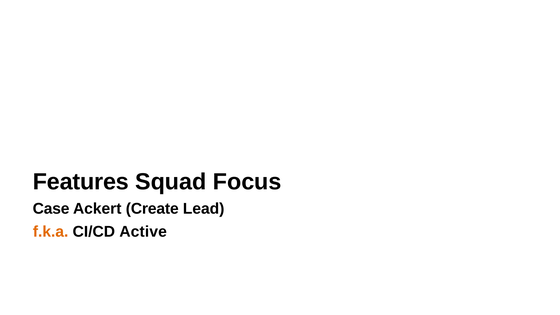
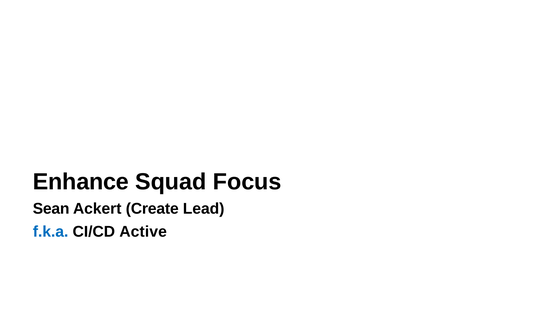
Features: Features -> Enhance (81, 182)
Case: Case -> Sean (51, 209)
f.k.a colour: orange -> blue (51, 232)
